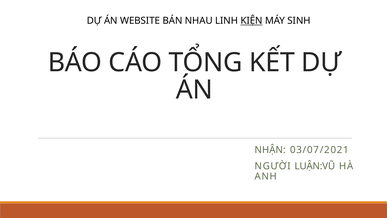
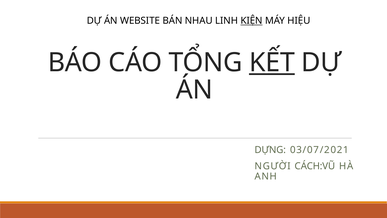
SINH: SINH -> HIỆU (299, 21)
KẾT underline: none -> present (272, 63)
NHẬN: NHẬN -> DỰNG (270, 150)
LUẬN:VŨ: LUẬN:VŨ -> CÁCH:VŨ (315, 166)
